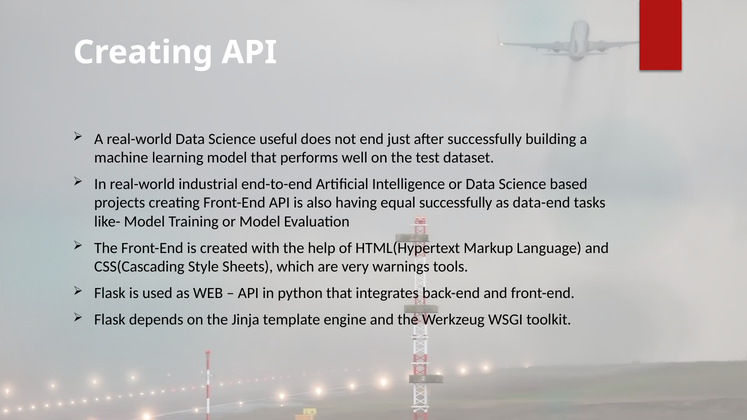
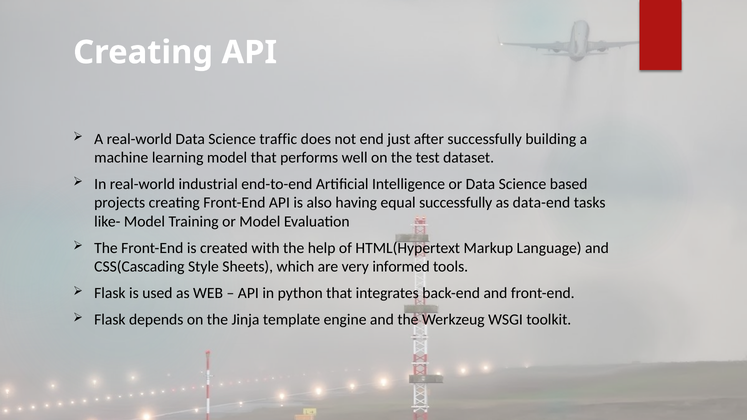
useful: useful -> traffic (278, 139)
warnings: warnings -> informed (401, 267)
